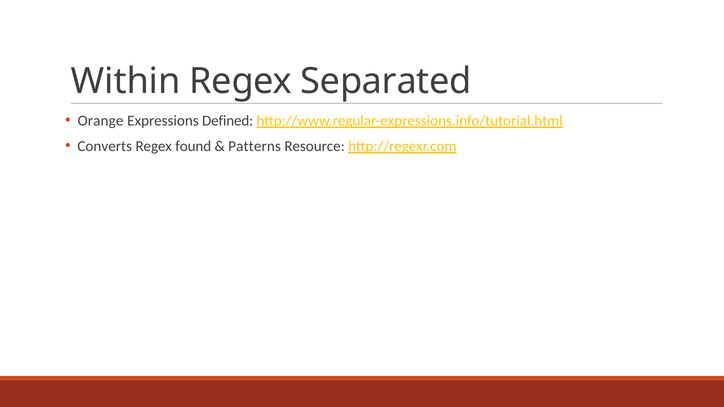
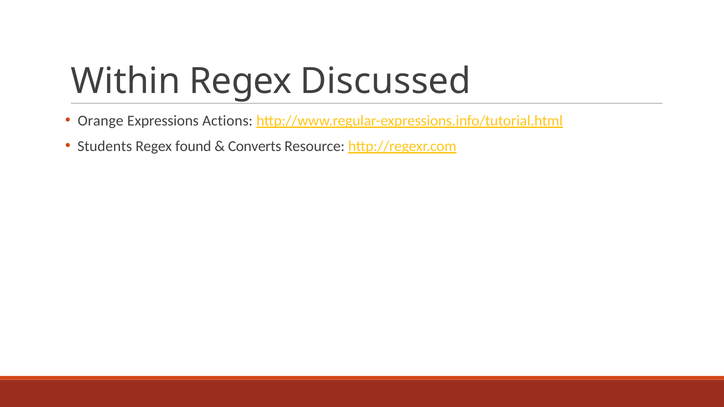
Separated: Separated -> Discussed (386, 81)
Defined: Defined -> Actions (227, 121)
Converts: Converts -> Students (105, 146)
Patterns: Patterns -> Converts (255, 146)
